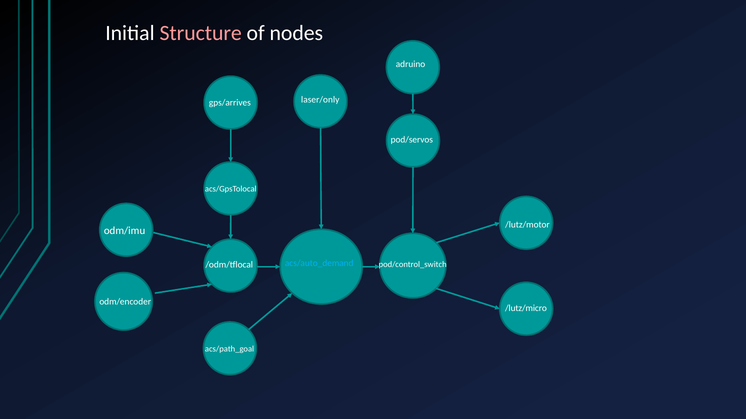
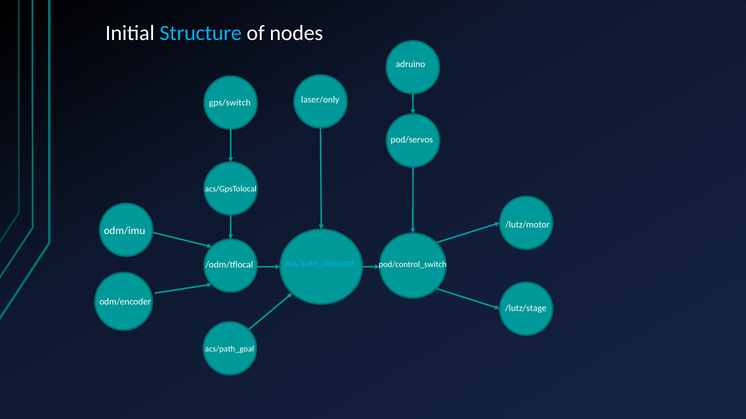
Structure colour: pink -> light blue (201, 33)
gps/arrives: gps/arrives -> gps/switch (230, 103)
/lutz/micro: /lutz/micro -> /lutz/stage (526, 309)
